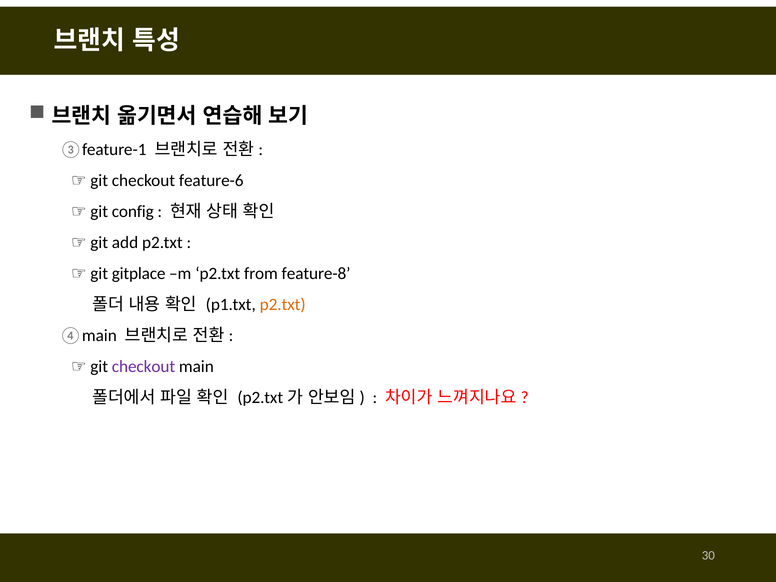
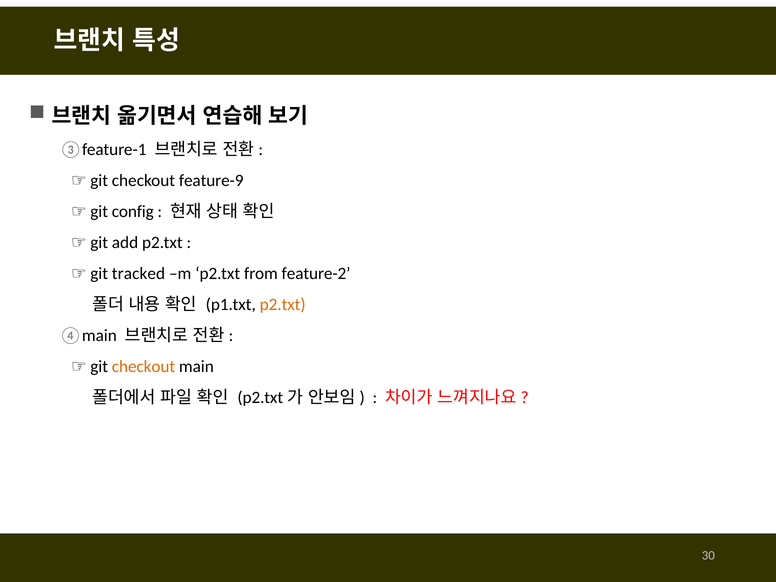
feature-6: feature-6 -> feature-9 (211, 180)
gitplace: gitplace -> tracked (138, 273)
feature-8: feature-8 -> feature-2 (316, 273)
checkout colour: purple -> orange (144, 366)
